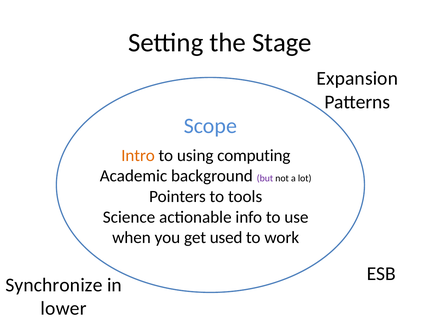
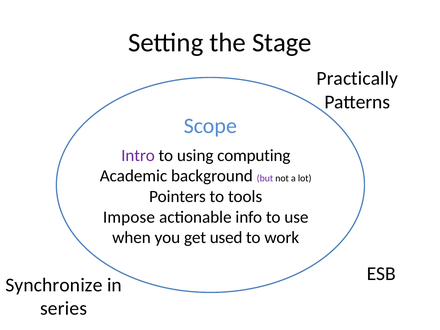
Expansion: Expansion -> Practically (357, 78)
Intro colour: orange -> purple (138, 155)
Science: Science -> Impose (129, 217)
lower: lower -> series (64, 308)
